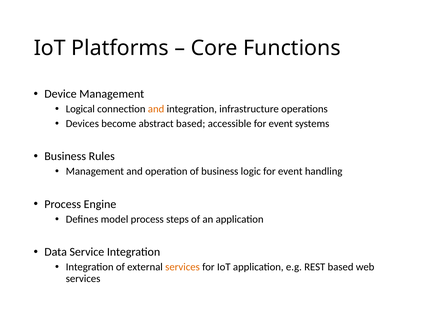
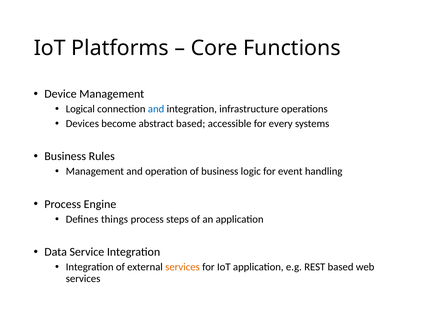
and colour: orange -> blue (156, 109)
accessible for event: event -> every (281, 124)
model: model -> things (115, 219)
